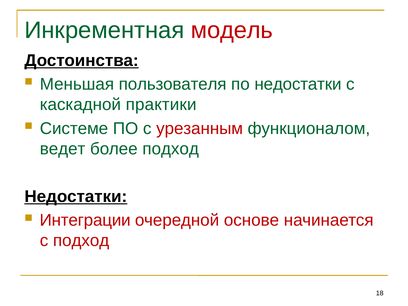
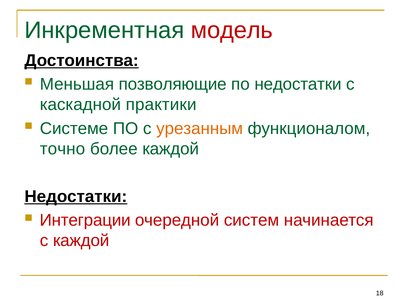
пользователя: пользователя -> позволяющие (173, 84)
урезанным colour: red -> orange (200, 128)
ведет: ведет -> точно (62, 149)
более подход: подход -> каждой (171, 149)
основе: основе -> систем (251, 220)
с подход: подход -> каждой (81, 241)
